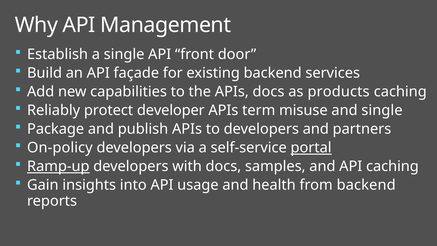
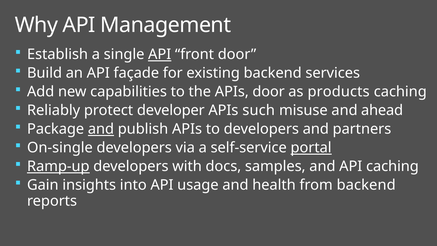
API underline: none -> present (160, 54)
APIs docs: docs -> door (269, 92)
term: term -> such (259, 110)
and single: single -> ahead (382, 110)
and underline: none -> present (101, 129)
On-policy: On-policy -> On-single (60, 148)
